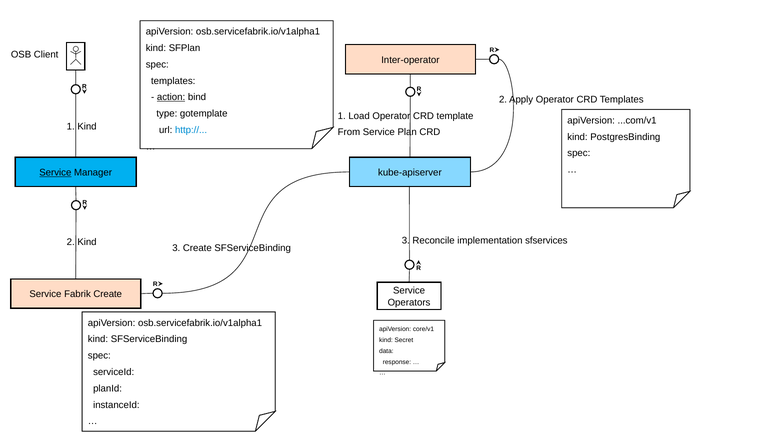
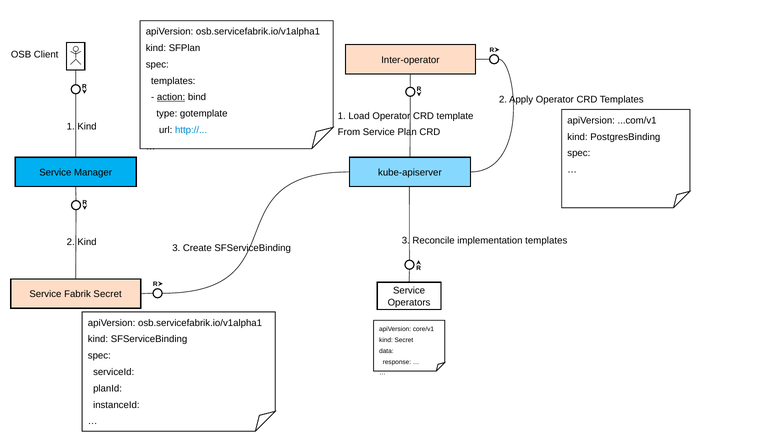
Service underline: present -> none (55, 172)
implementation sfservices: sfservices -> templates (546, 240)
Fabrik Create: Create -> Secret (108, 294)
